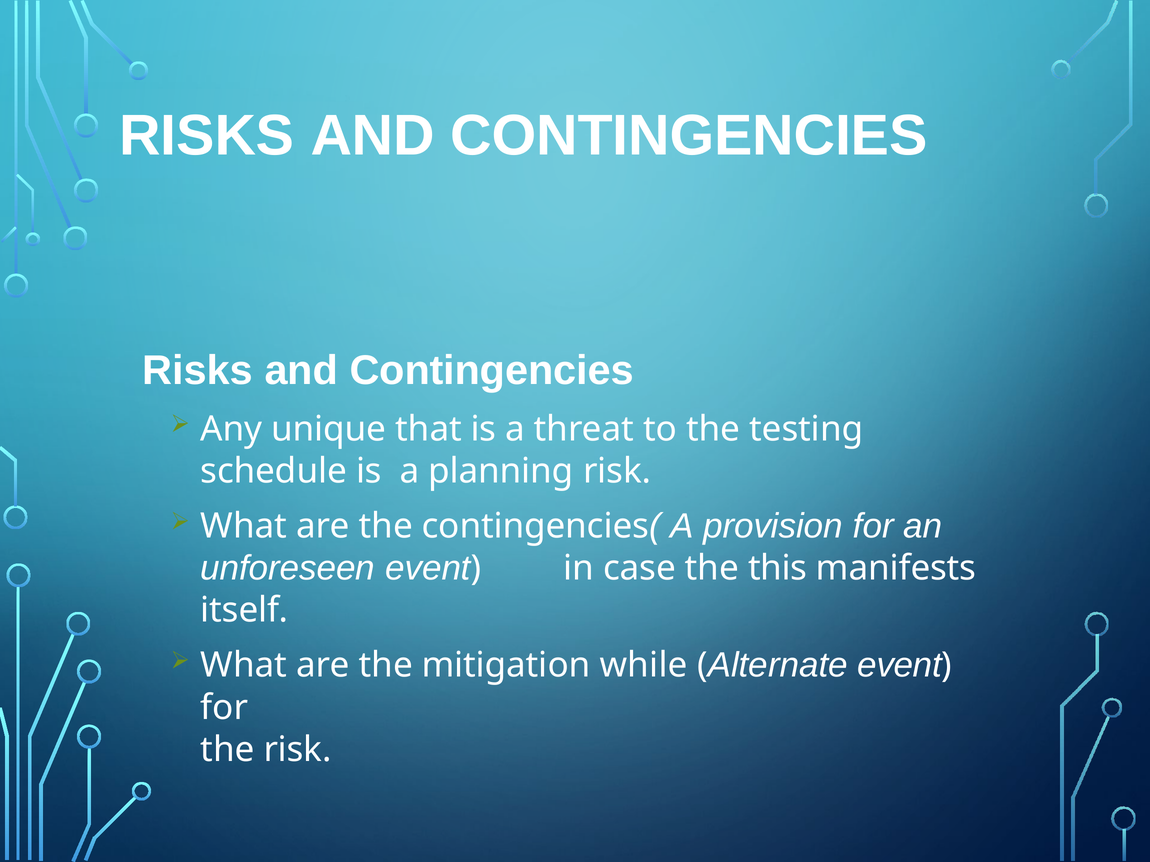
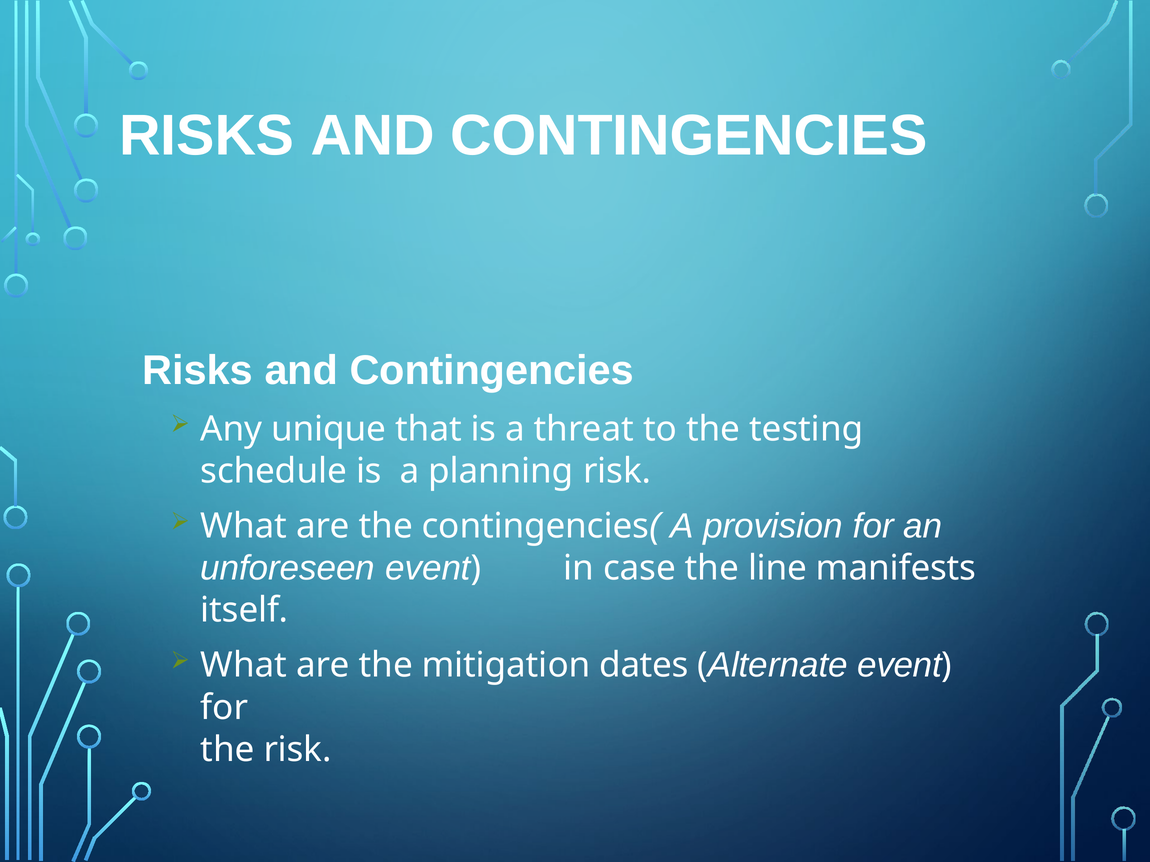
this: this -> line (778, 569)
while: while -> dates (644, 666)
